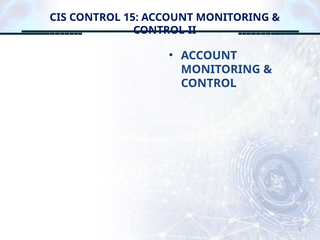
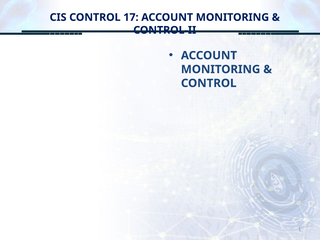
15: 15 -> 17 (131, 17)
